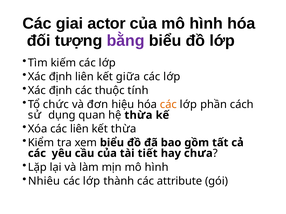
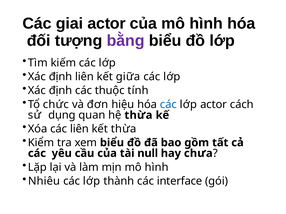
các colour: orange -> blue (168, 105)
lớp phần: phần -> actor (214, 105)
tiết: tiết -> null (148, 154)
attribute: attribute -> interface (180, 181)
